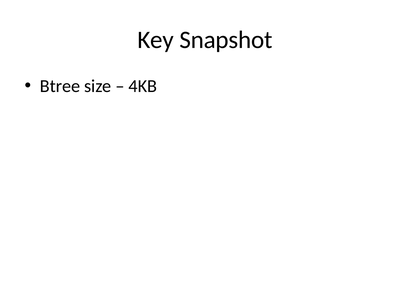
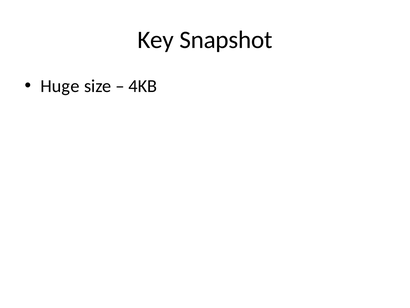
Btree: Btree -> Huge (60, 86)
